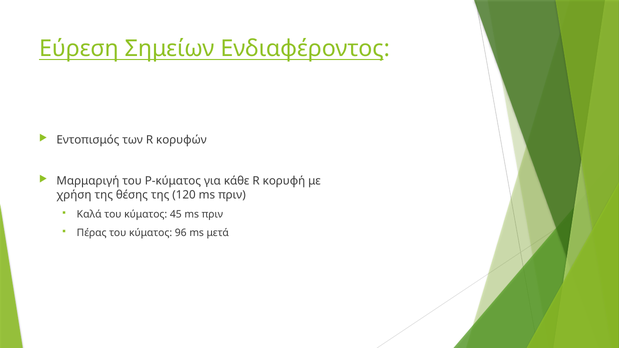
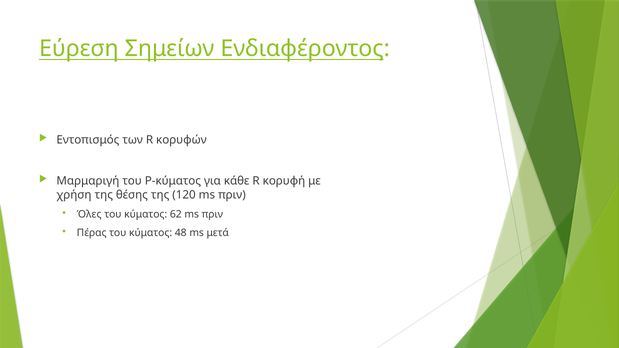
Καλά: Καλά -> Όλες (89, 214)
45: 45 -> 62 (176, 214)
96: 96 -> 48 (181, 233)
